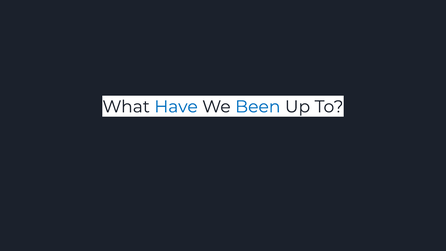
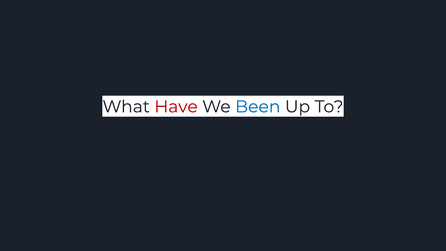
Have colour: blue -> red (176, 107)
